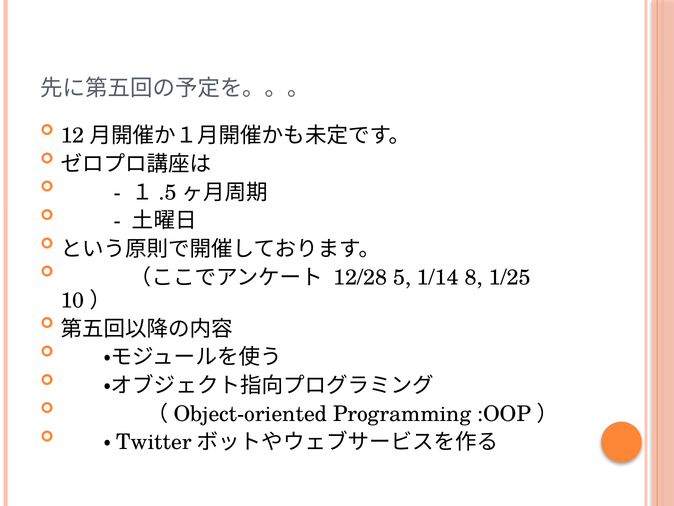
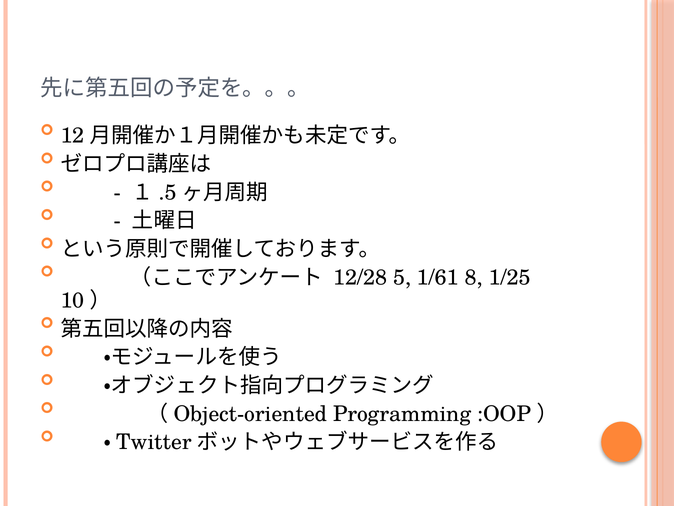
1/14: 1/14 -> 1/61 (438, 277)
